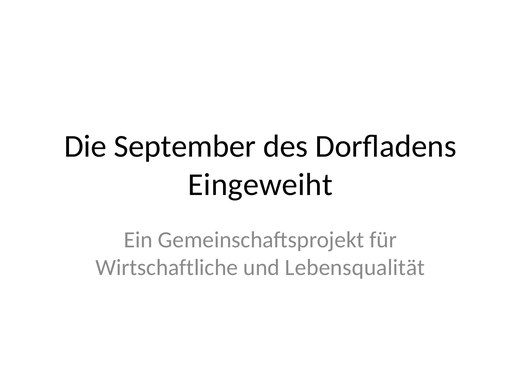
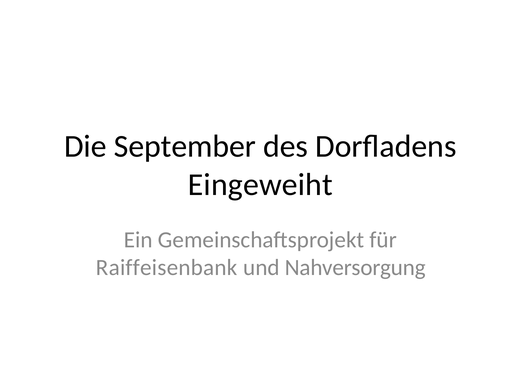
Wirtschaftliche: Wirtschaftliche -> Raiffeisenbank (167, 267)
Lebensqualität: Lebensqualität -> Nahversorgung (355, 267)
